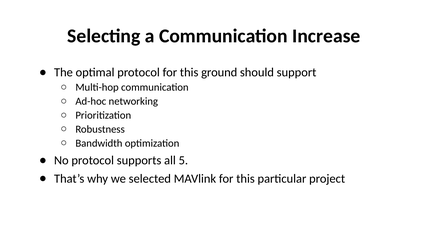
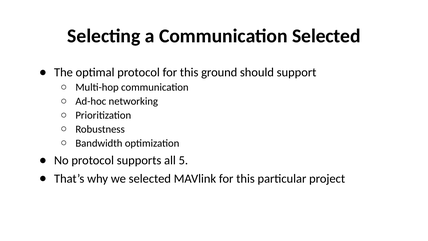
Communication Increase: Increase -> Selected (326, 36)
